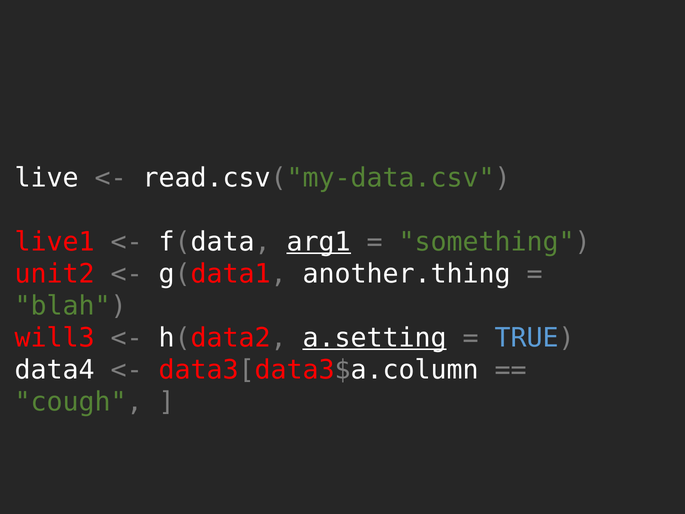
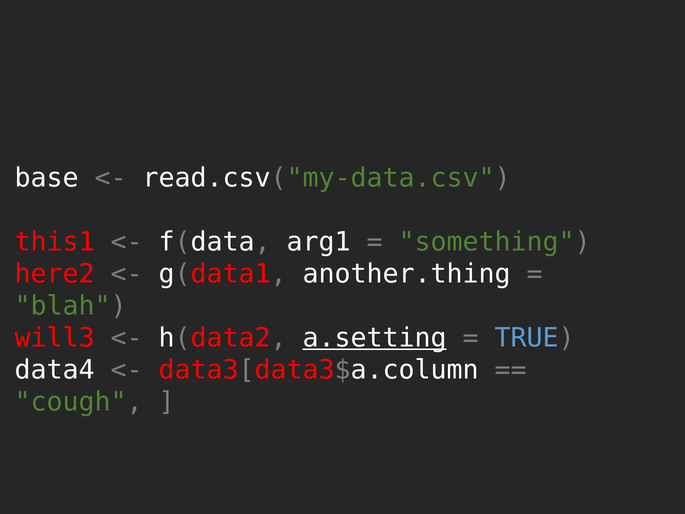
live: live -> base (47, 178)
live1: live1 -> this1 (55, 242)
arg1 underline: present -> none (319, 242)
unit2: unit2 -> here2 (55, 274)
